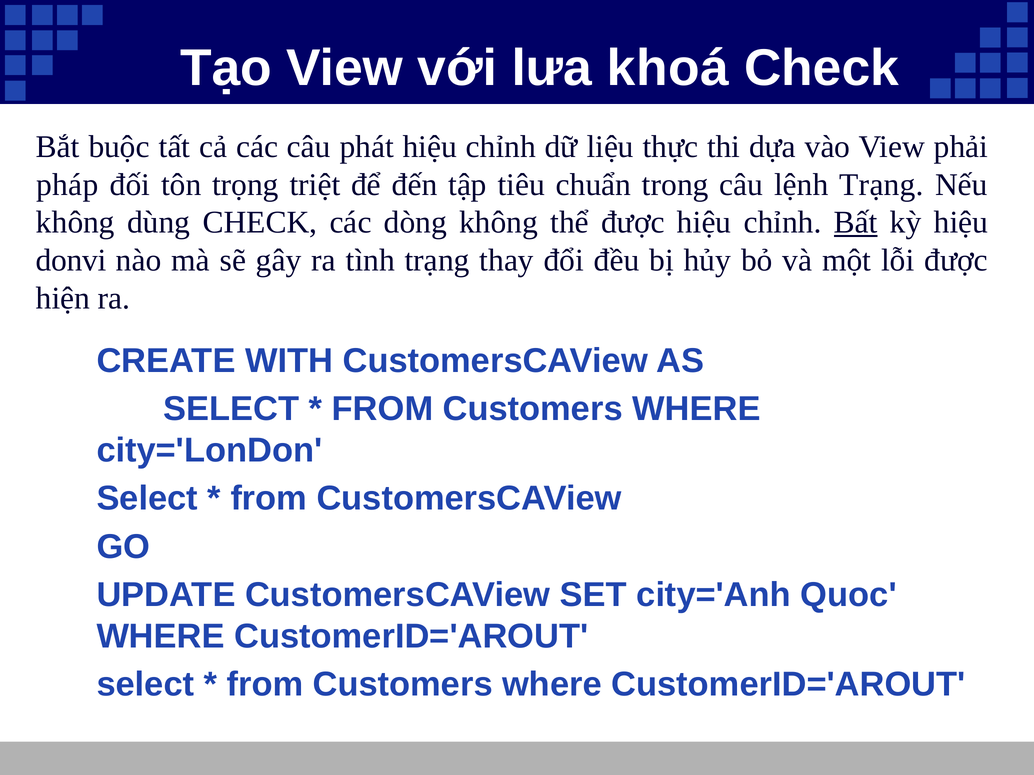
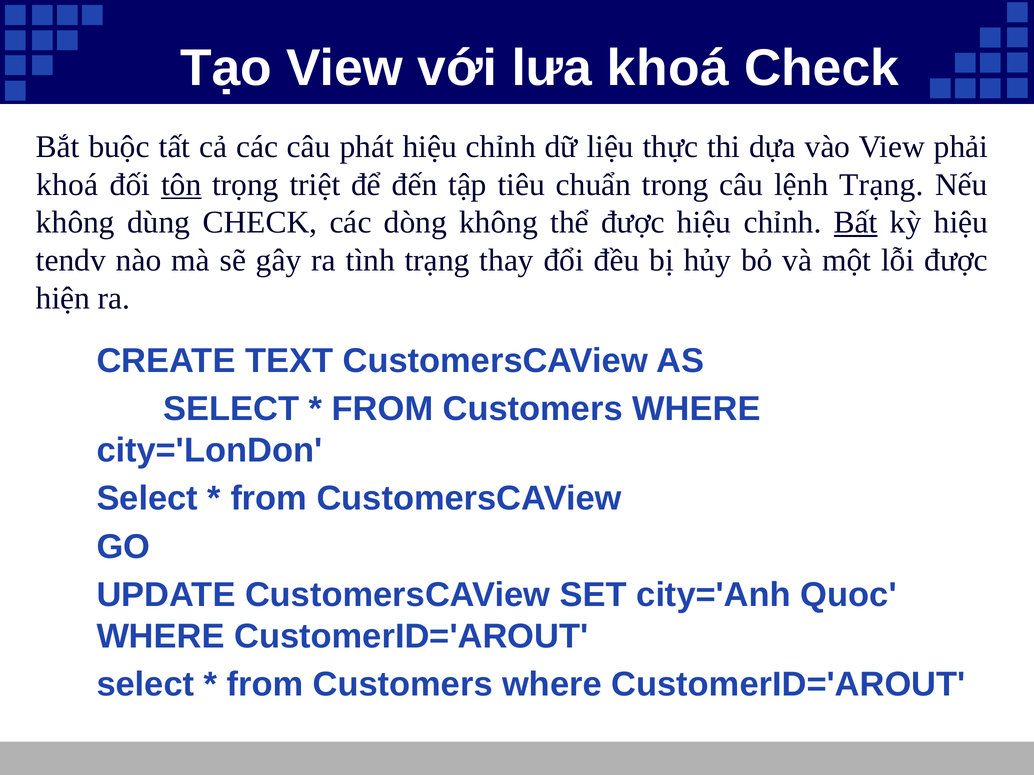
pháp: pháp -> khoá (67, 185)
tôn underline: none -> present (181, 185)
donvi: donvi -> tendv (71, 261)
WITH: WITH -> TEXT (289, 361)
